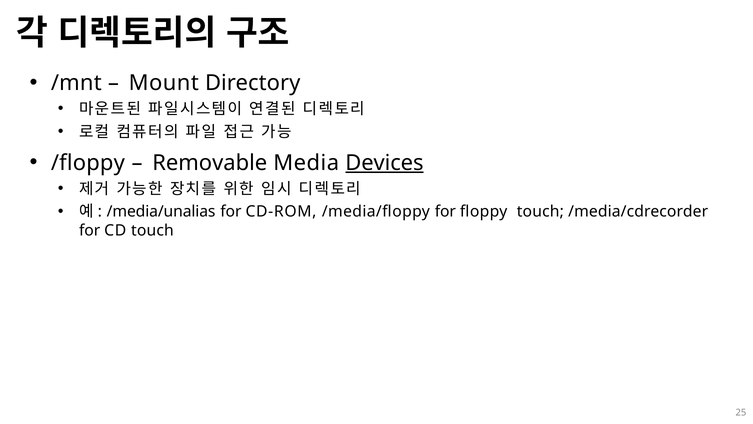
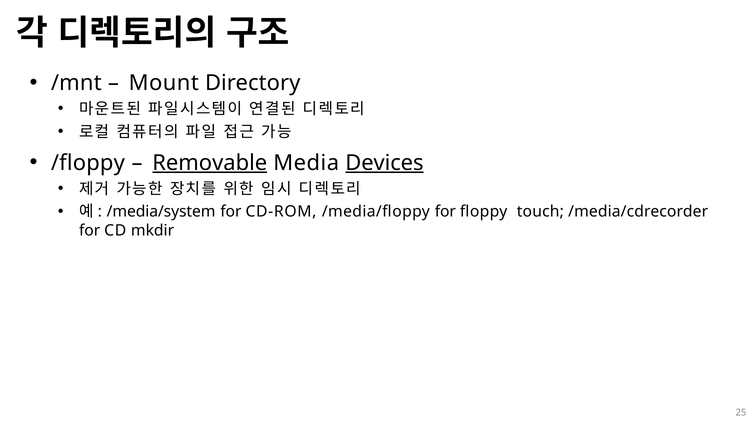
Removable underline: none -> present (210, 163)
/media/unalias: /media/unalias -> /media/system (161, 212)
CD touch: touch -> mkdir (153, 230)
